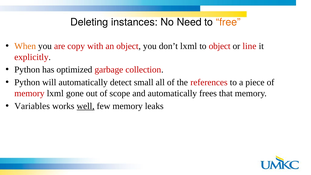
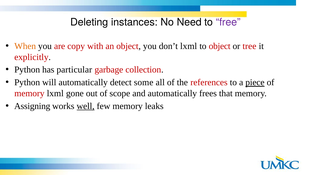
free colour: orange -> purple (228, 22)
line: line -> tree (249, 46)
optimized: optimized -> particular (74, 70)
small: small -> some (144, 82)
piece underline: none -> present (255, 82)
Variables: Variables -> Assigning (32, 106)
